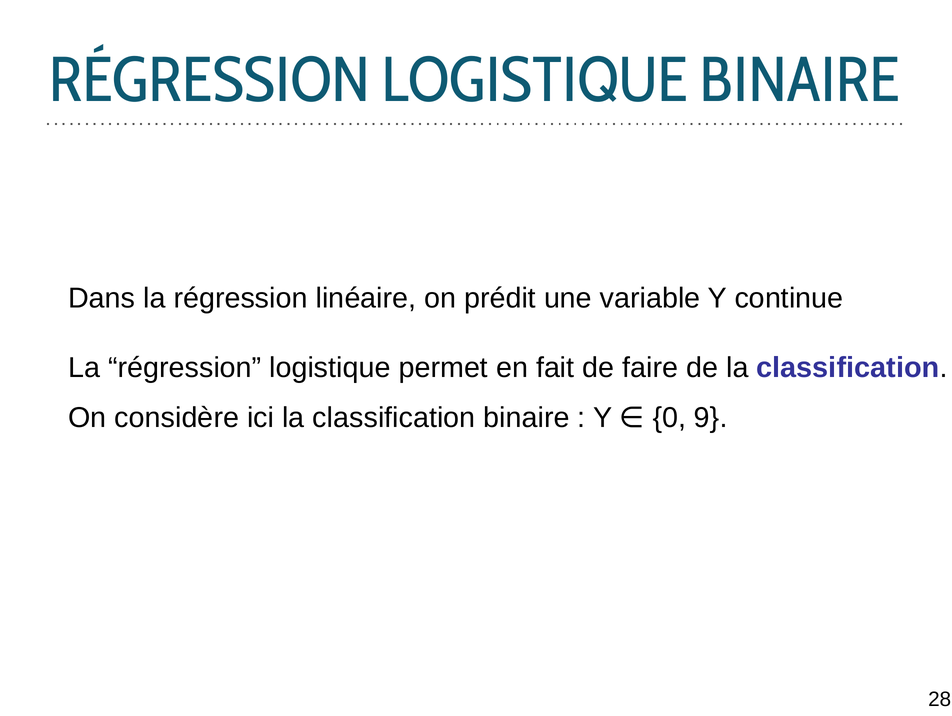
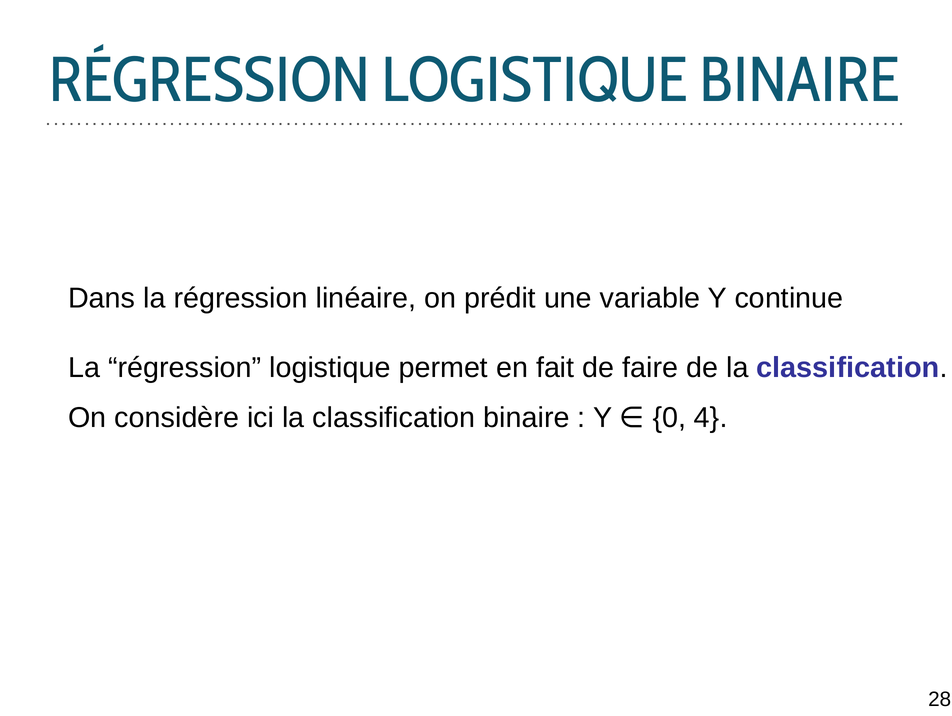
9: 9 -> 4 (711, 417)
